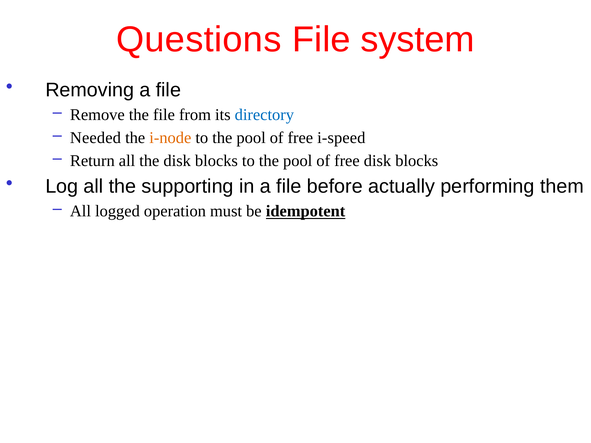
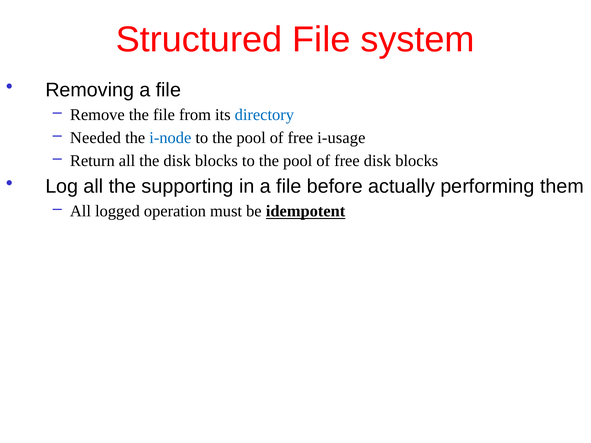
Questions: Questions -> Structured (199, 39)
i-node colour: orange -> blue (170, 138)
i-speed: i-speed -> i-usage (341, 138)
